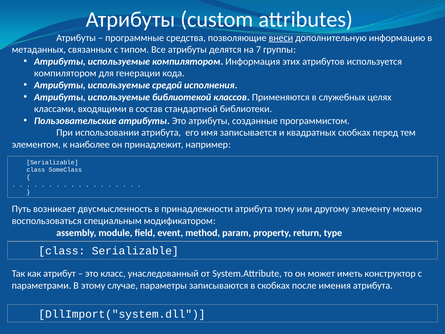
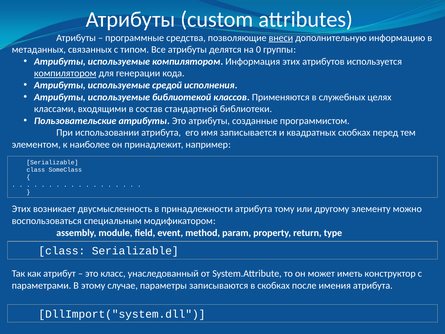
7: 7 -> 0 (258, 50)
компилятором underline: none -> present (65, 73)
Путь: Путь -> Этих (21, 209)
